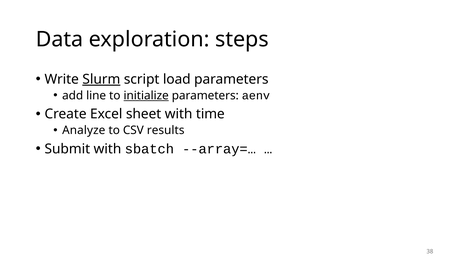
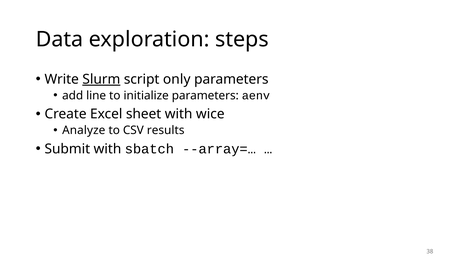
load: load -> only (177, 79)
initialize underline: present -> none (146, 95)
time: time -> wice (210, 114)
